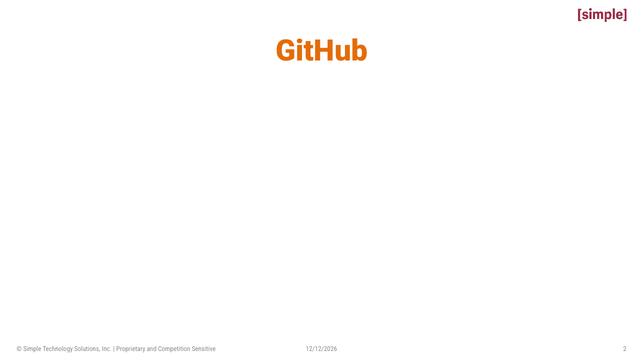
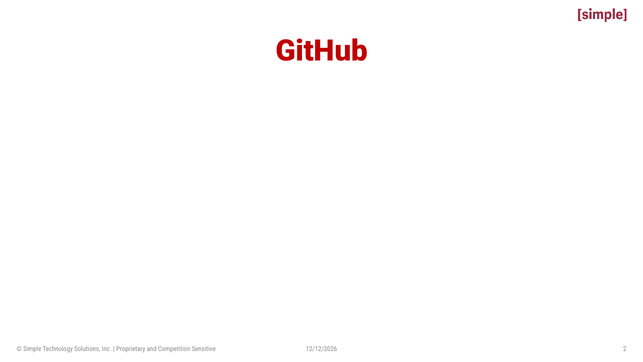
GitHub colour: orange -> red (322, 51)
